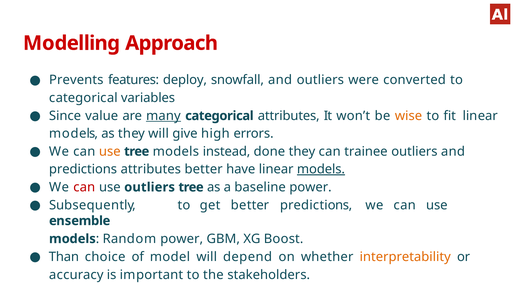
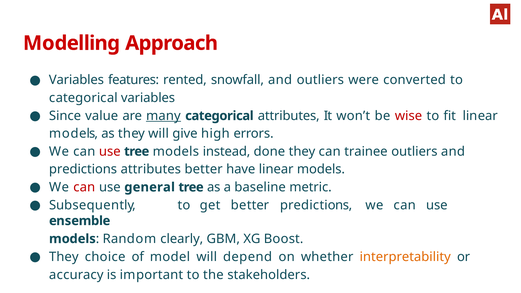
Prevents: Prevents -> Variables (76, 80)
deploy: deploy -> rented (185, 80)
wise colour: orange -> red (409, 116)
use colour: orange -> red (110, 151)
models underline: present -> none (321, 169)
use outliers: outliers -> general (150, 187)
baseline power: power -> metric (311, 187)
Random power: power -> clearly (182, 239)
Than: Than -> They (64, 257)
